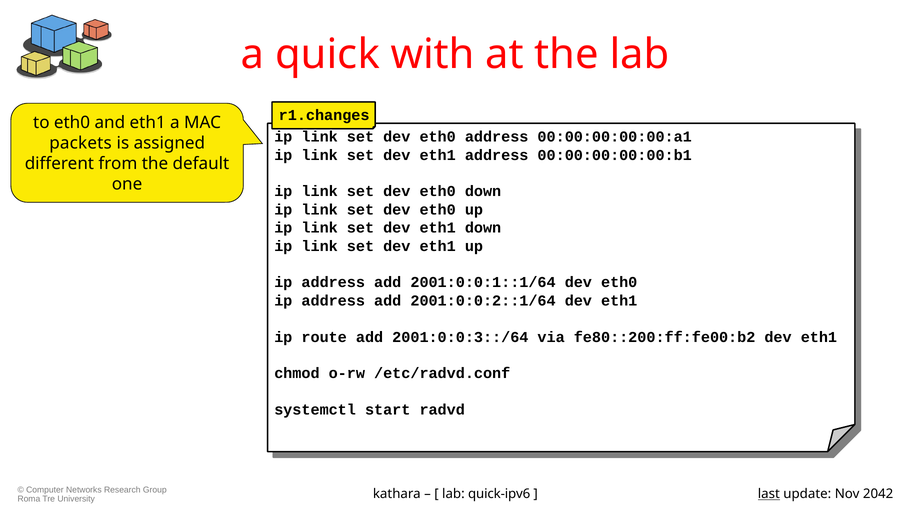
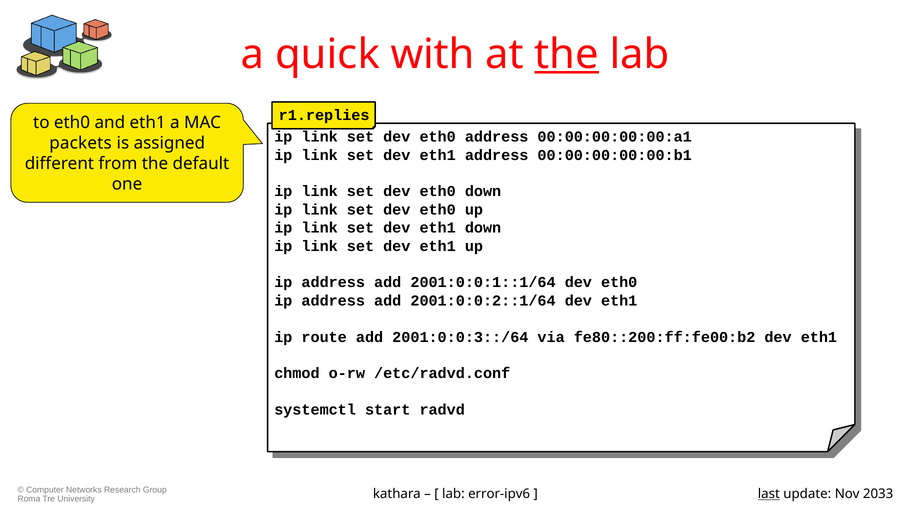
the underline: none -> present (567, 54)
r1.changes: r1.changes -> r1.replies (324, 116)
quick-ipv6: quick-ipv6 -> error-ipv6 (499, 495)
2042: 2042 -> 2033 (878, 495)
